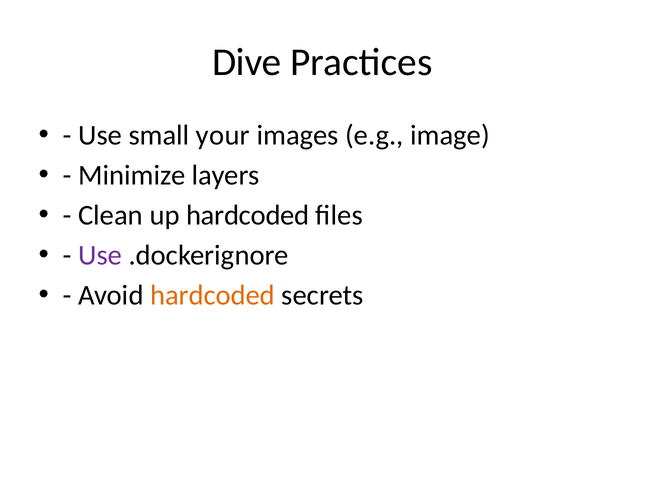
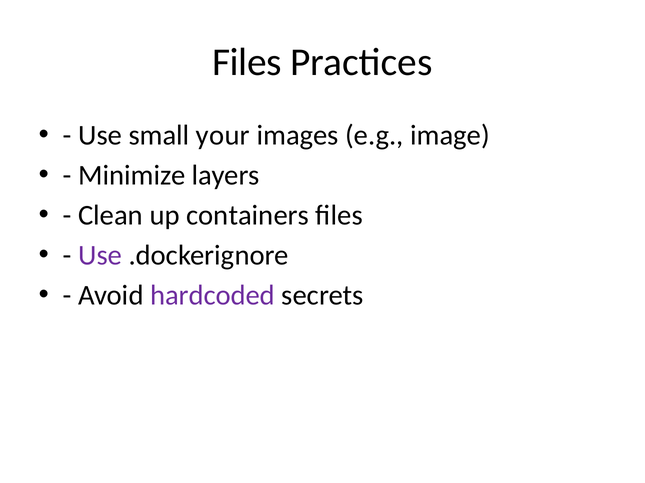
Dive: Dive -> Files (247, 62)
up hardcoded: hardcoded -> containers (248, 216)
hardcoded colour: orange -> purple (213, 296)
